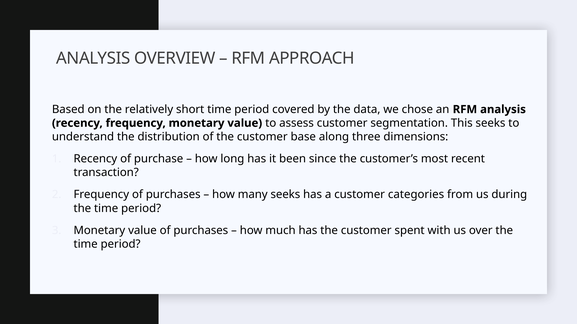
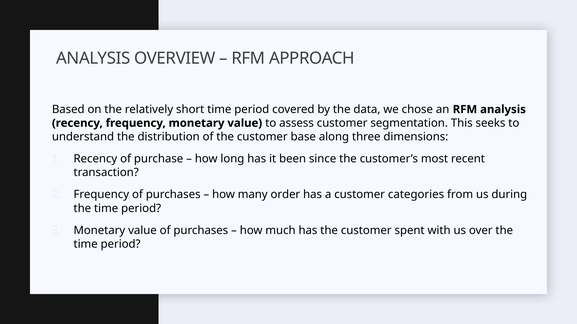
many seeks: seeks -> order (285, 195)
